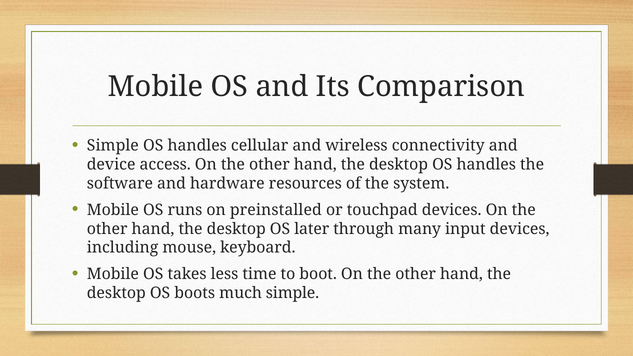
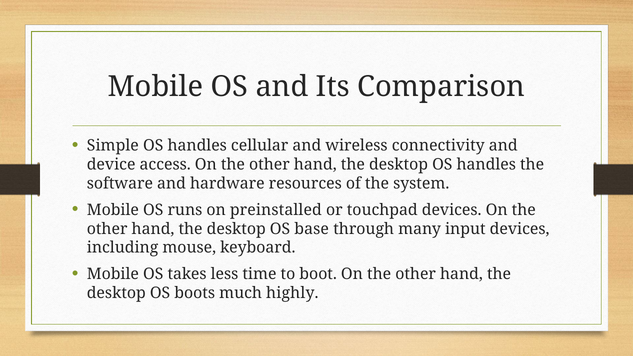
later: later -> base (312, 229)
much simple: simple -> highly (292, 293)
